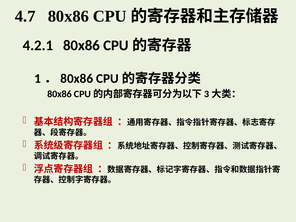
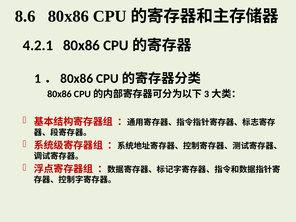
4.7: 4.7 -> 8.6 (25, 16)
